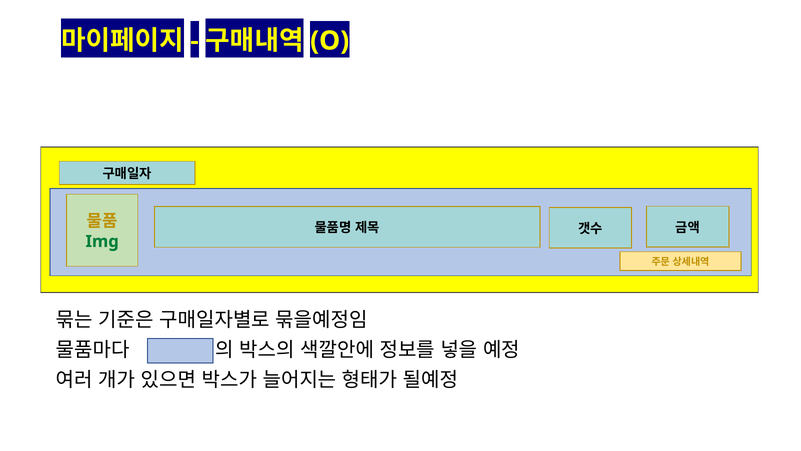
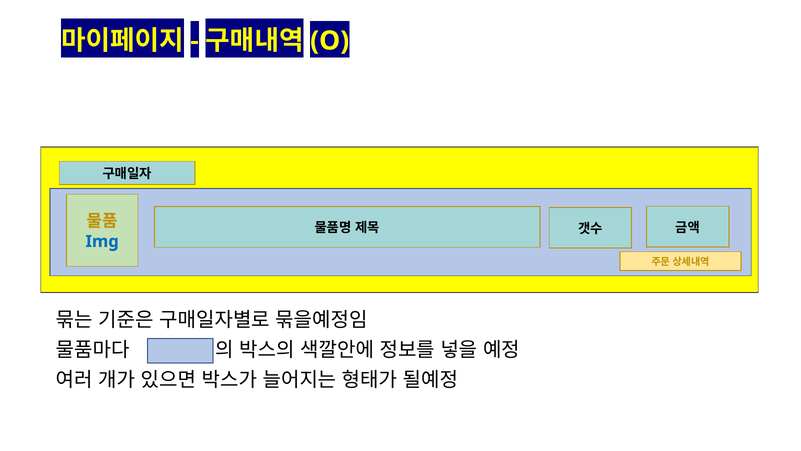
Img colour: green -> blue (102, 241)
